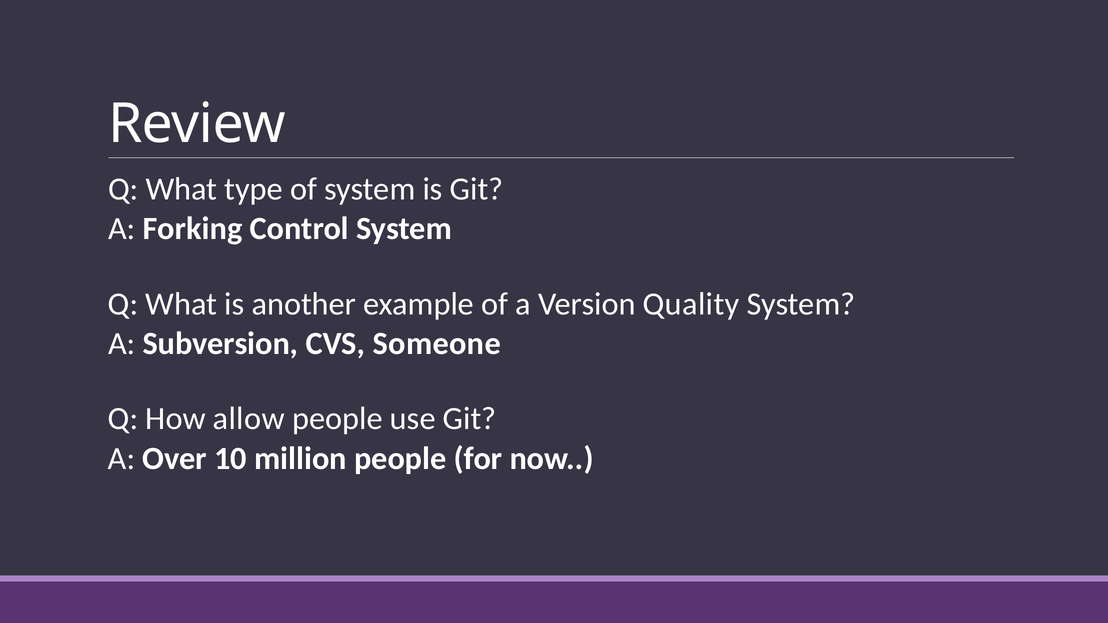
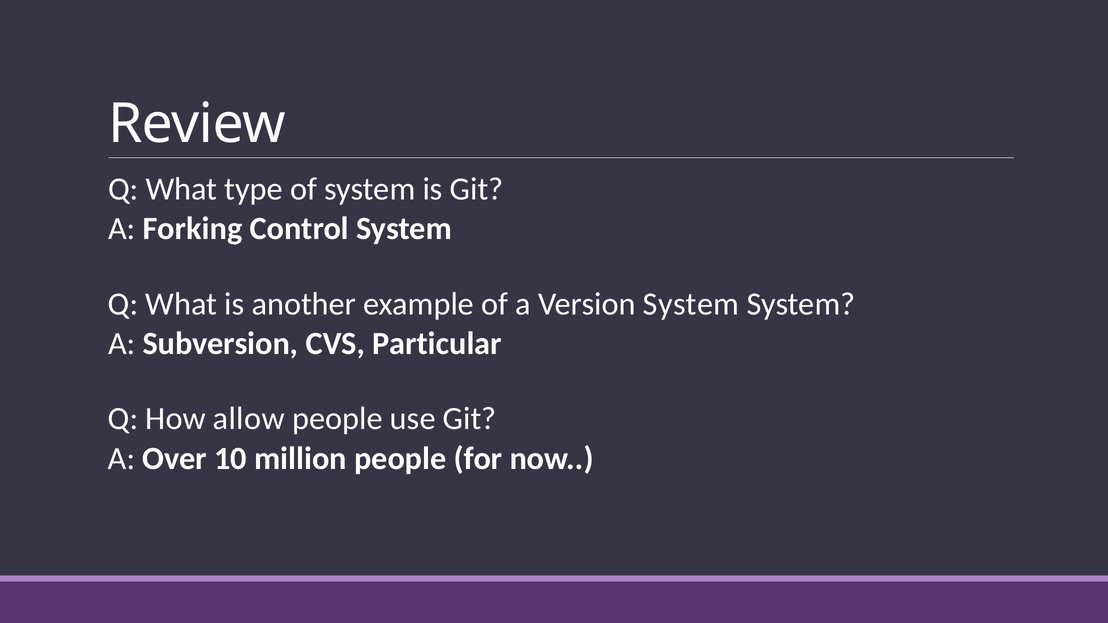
Version Quality: Quality -> System (691, 304)
Someone: Someone -> Particular (437, 344)
